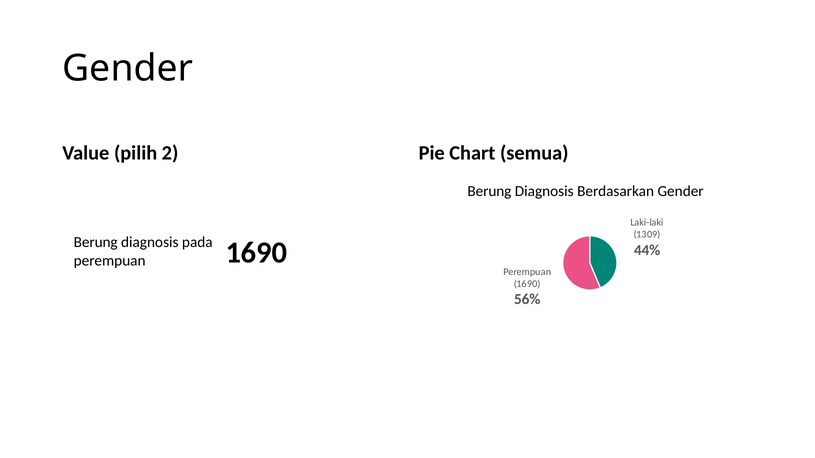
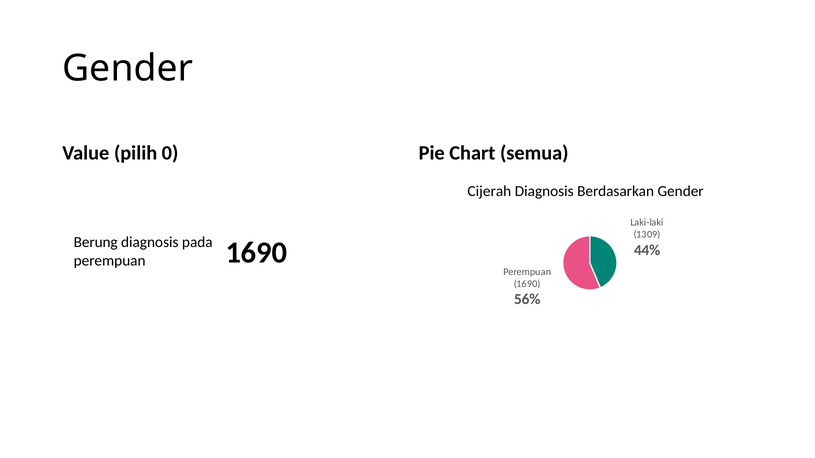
2: 2 -> 0 (170, 153)
Berung: Berung -> Cijerah (489, 192)
